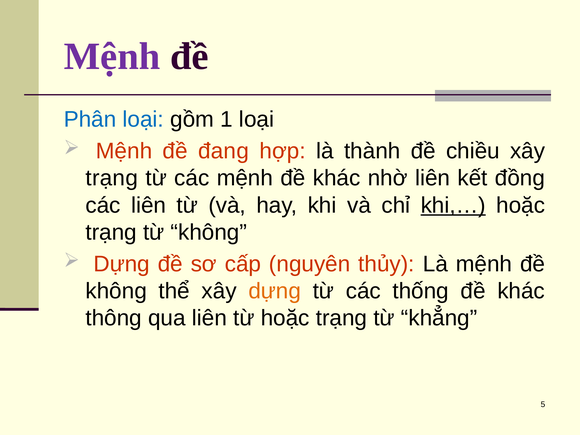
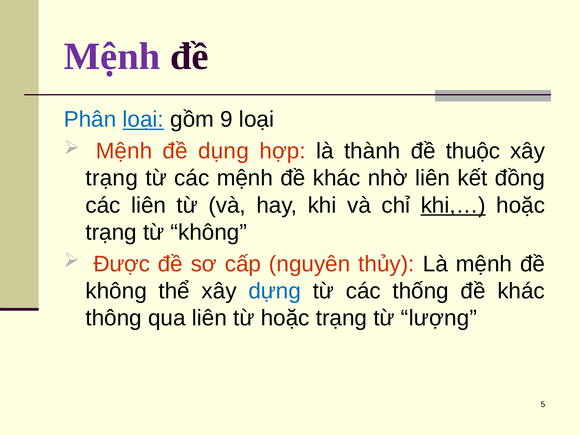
loại underline: none -> present (143, 120)
1: 1 -> 9 (226, 120)
đang: đang -> dụng (224, 151)
chiều: chiều -> thuộc (473, 151)
Dựng: Dựng -> Được (122, 264)
dựng colour: orange -> blue (275, 291)
khẳng: khẳng -> lượng (439, 318)
